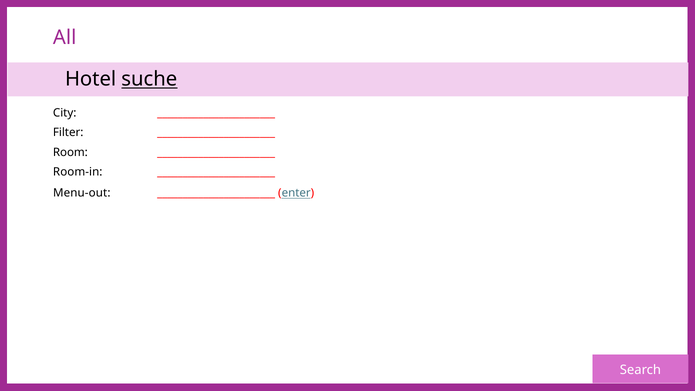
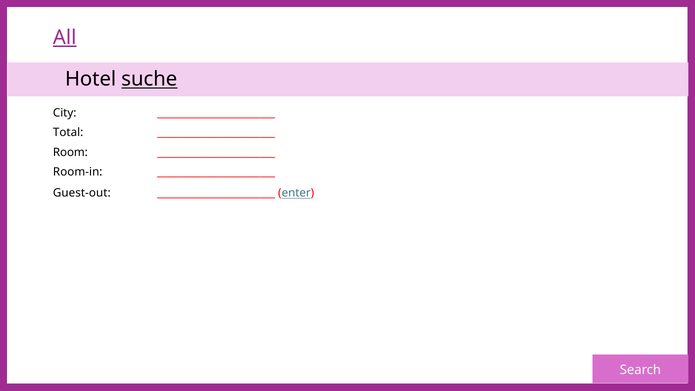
All underline: none -> present (65, 38)
Filter: Filter -> Total (68, 133)
Menu-out: Menu-out -> Guest-out (82, 193)
